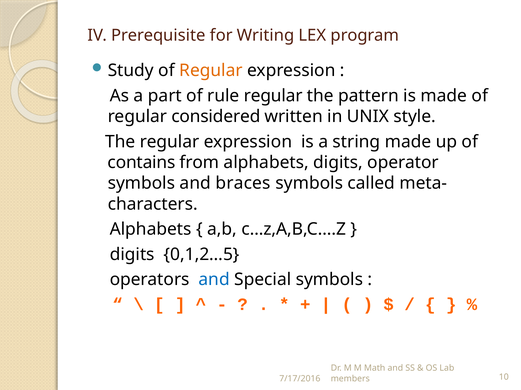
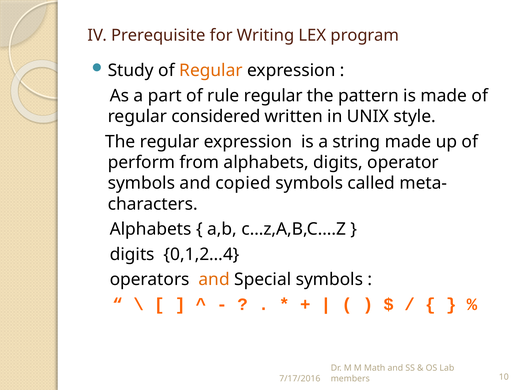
contains: contains -> perform (141, 163)
braces: braces -> copied (243, 184)
0,1,2…5: 0,1,2…5 -> 0,1,2…4 (202, 255)
and colour: blue -> orange (214, 280)
